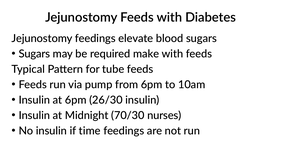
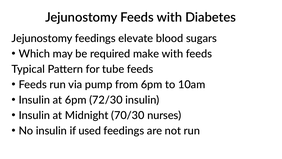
Sugars: Sugars -> Which (34, 54)
26/30: 26/30 -> 72/30 (106, 100)
time: time -> used (90, 131)
